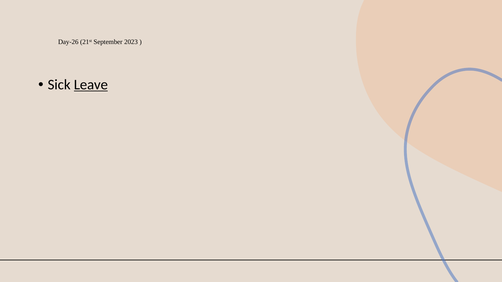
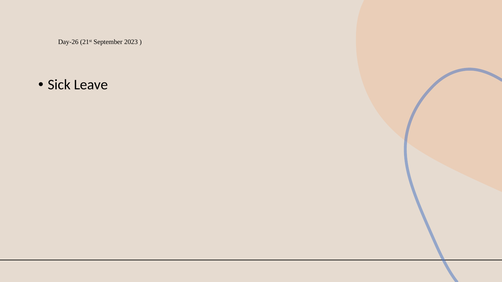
Leave underline: present -> none (91, 85)
